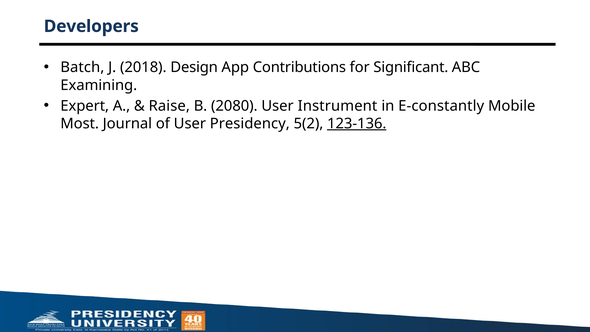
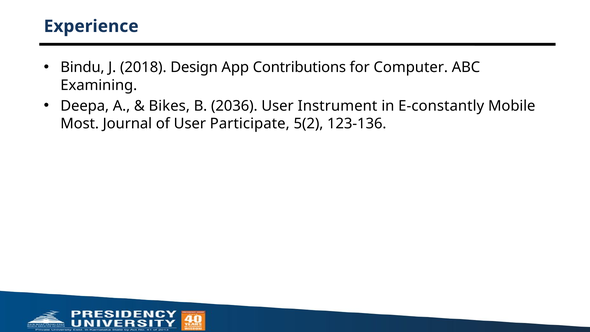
Developers: Developers -> Experience (91, 26)
Batch: Batch -> Bindu (82, 67)
Significant: Significant -> Computer (411, 67)
Expert: Expert -> Deepa (85, 106)
Raise: Raise -> Bikes (169, 106)
2080: 2080 -> 2036 (234, 106)
Presidency: Presidency -> Participate (250, 123)
123-136 underline: present -> none (357, 123)
